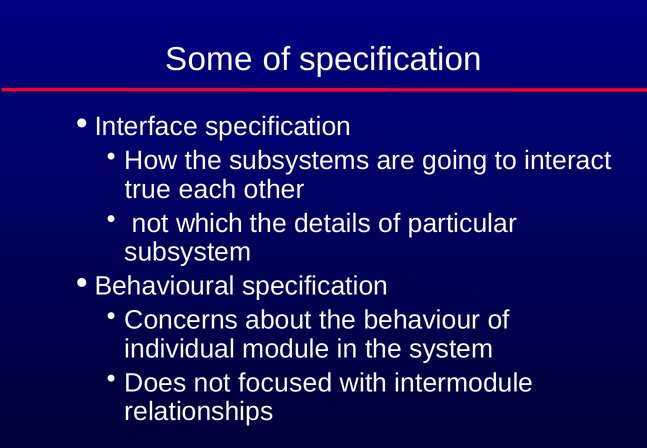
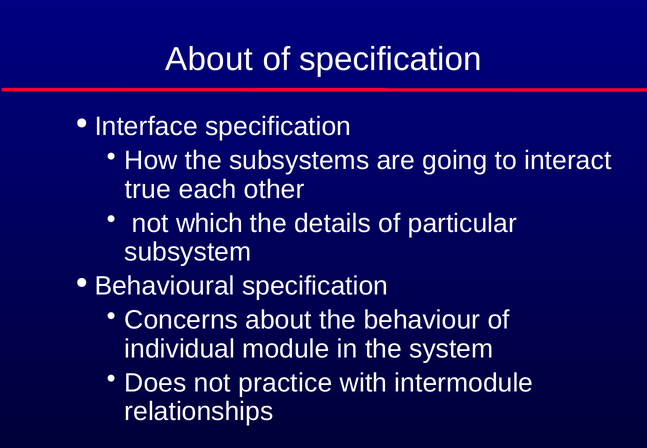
Some: Some -> About (209, 59)
focused: focused -> practice (285, 383)
